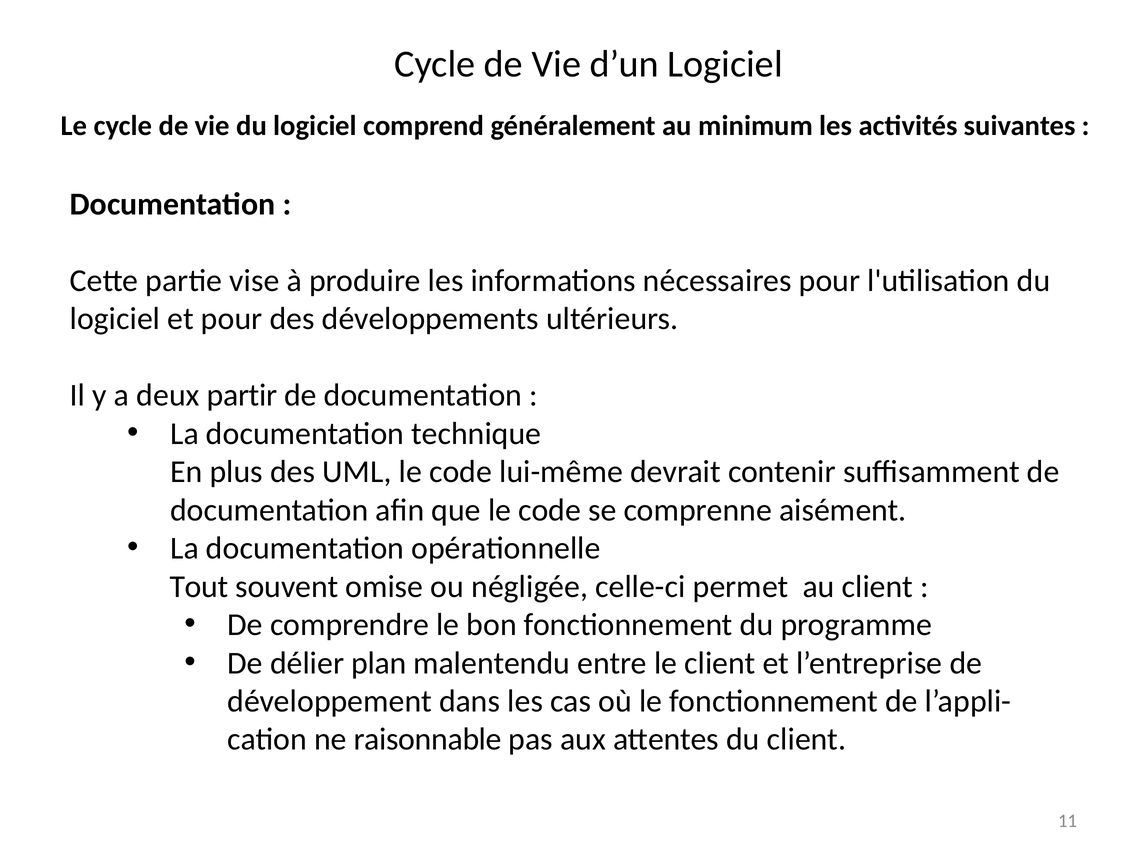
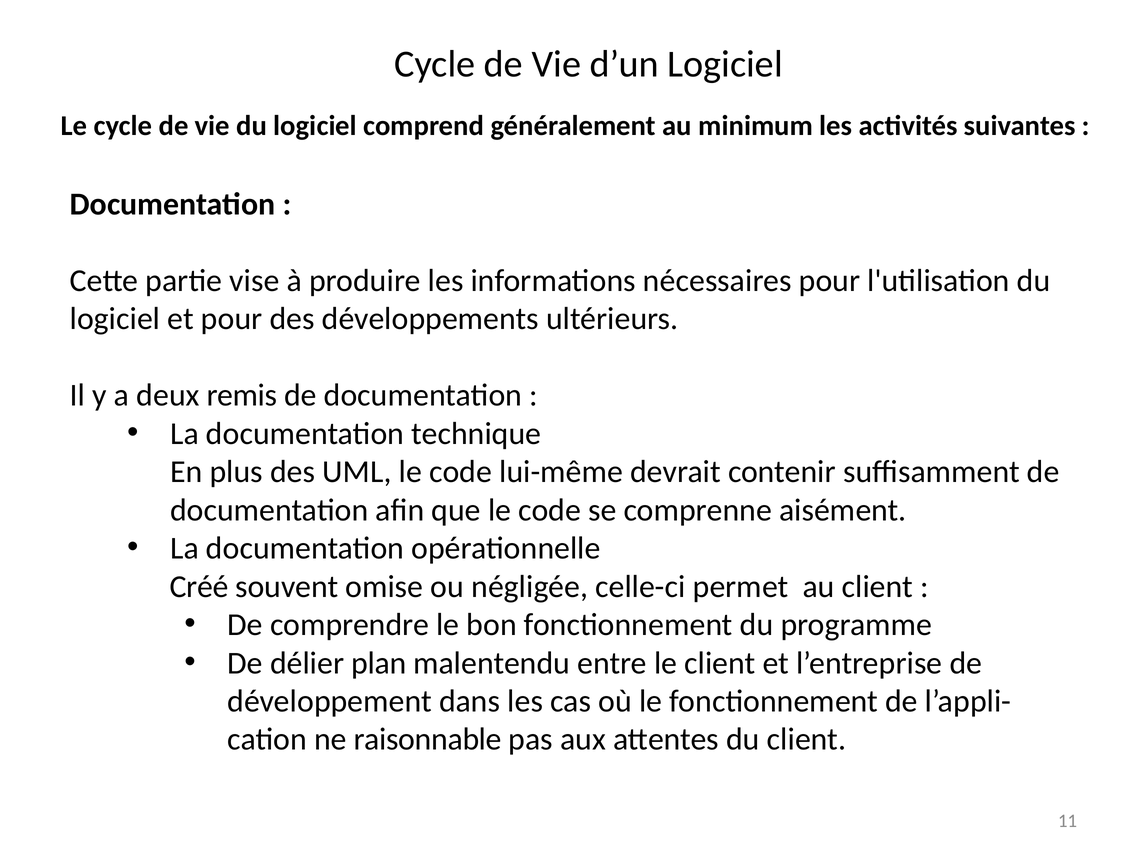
partir: partir -> remis (242, 395)
Tout: Tout -> Créé (199, 586)
